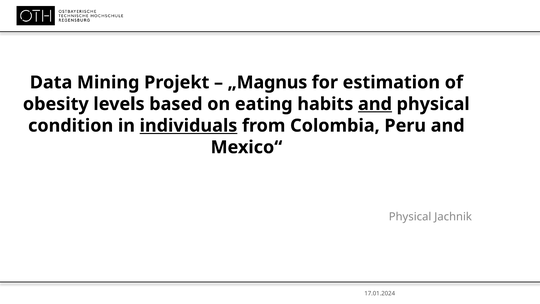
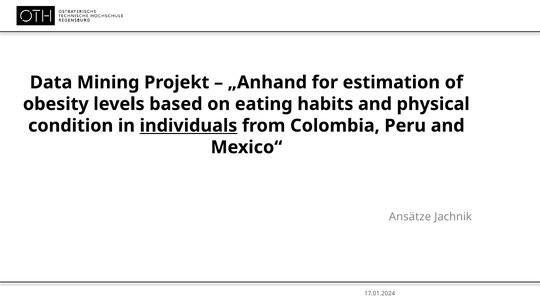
„Magnus: „Magnus -> „Anhand (267, 82)
and underline: present -> none (375, 104)
Physical: Physical -> Ansätze (410, 217)
